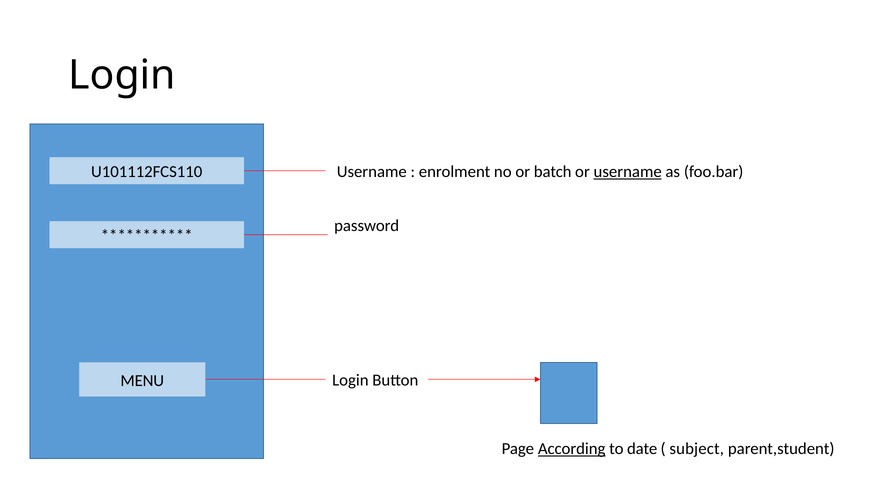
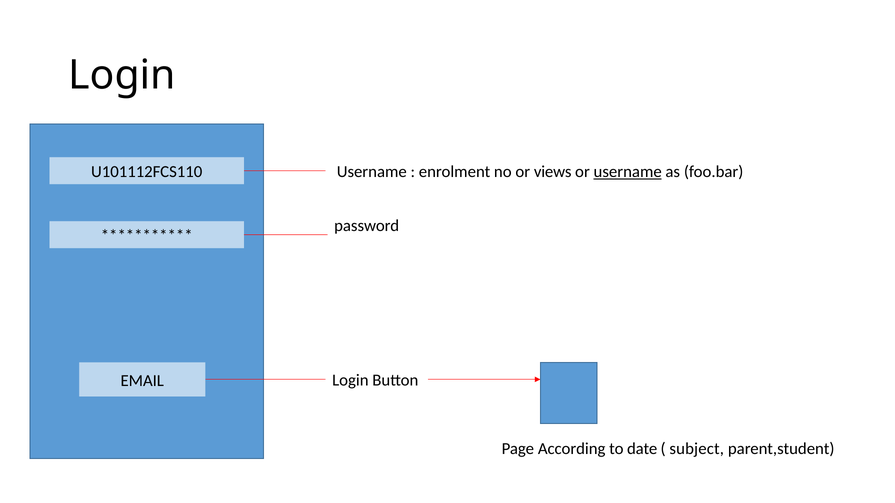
batch: batch -> views (553, 172)
MENU: MENU -> EMAIL (142, 381)
According underline: present -> none (572, 449)
